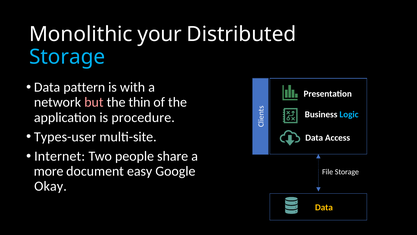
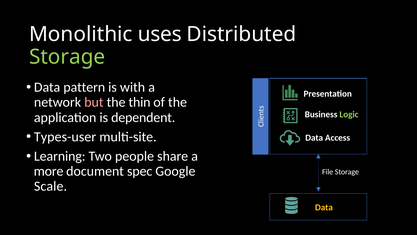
your: your -> uses (160, 34)
Storage colour: light blue -> light green (67, 57)
Logic colour: light blue -> light green (349, 114)
procedure: procedure -> dependent (143, 117)
Internet: Internet -> Learning (60, 156)
easy: easy -> spec (140, 171)
Okay: Okay -> Scale (51, 186)
